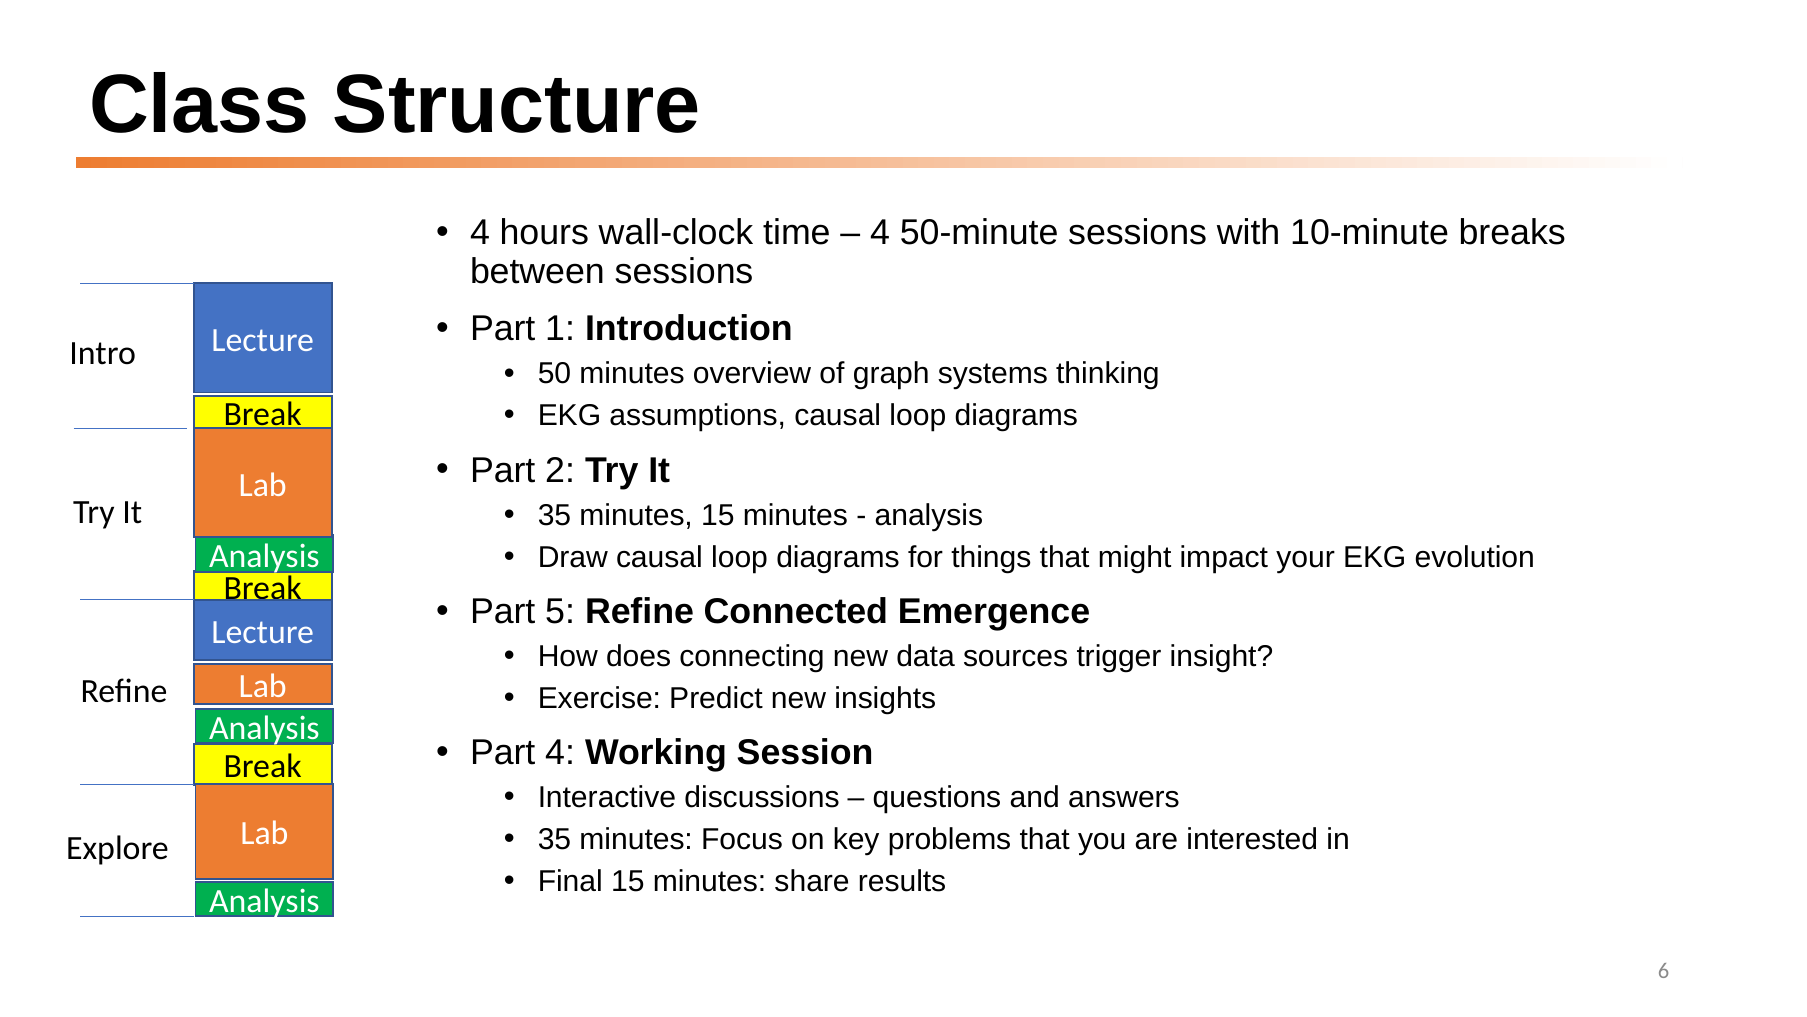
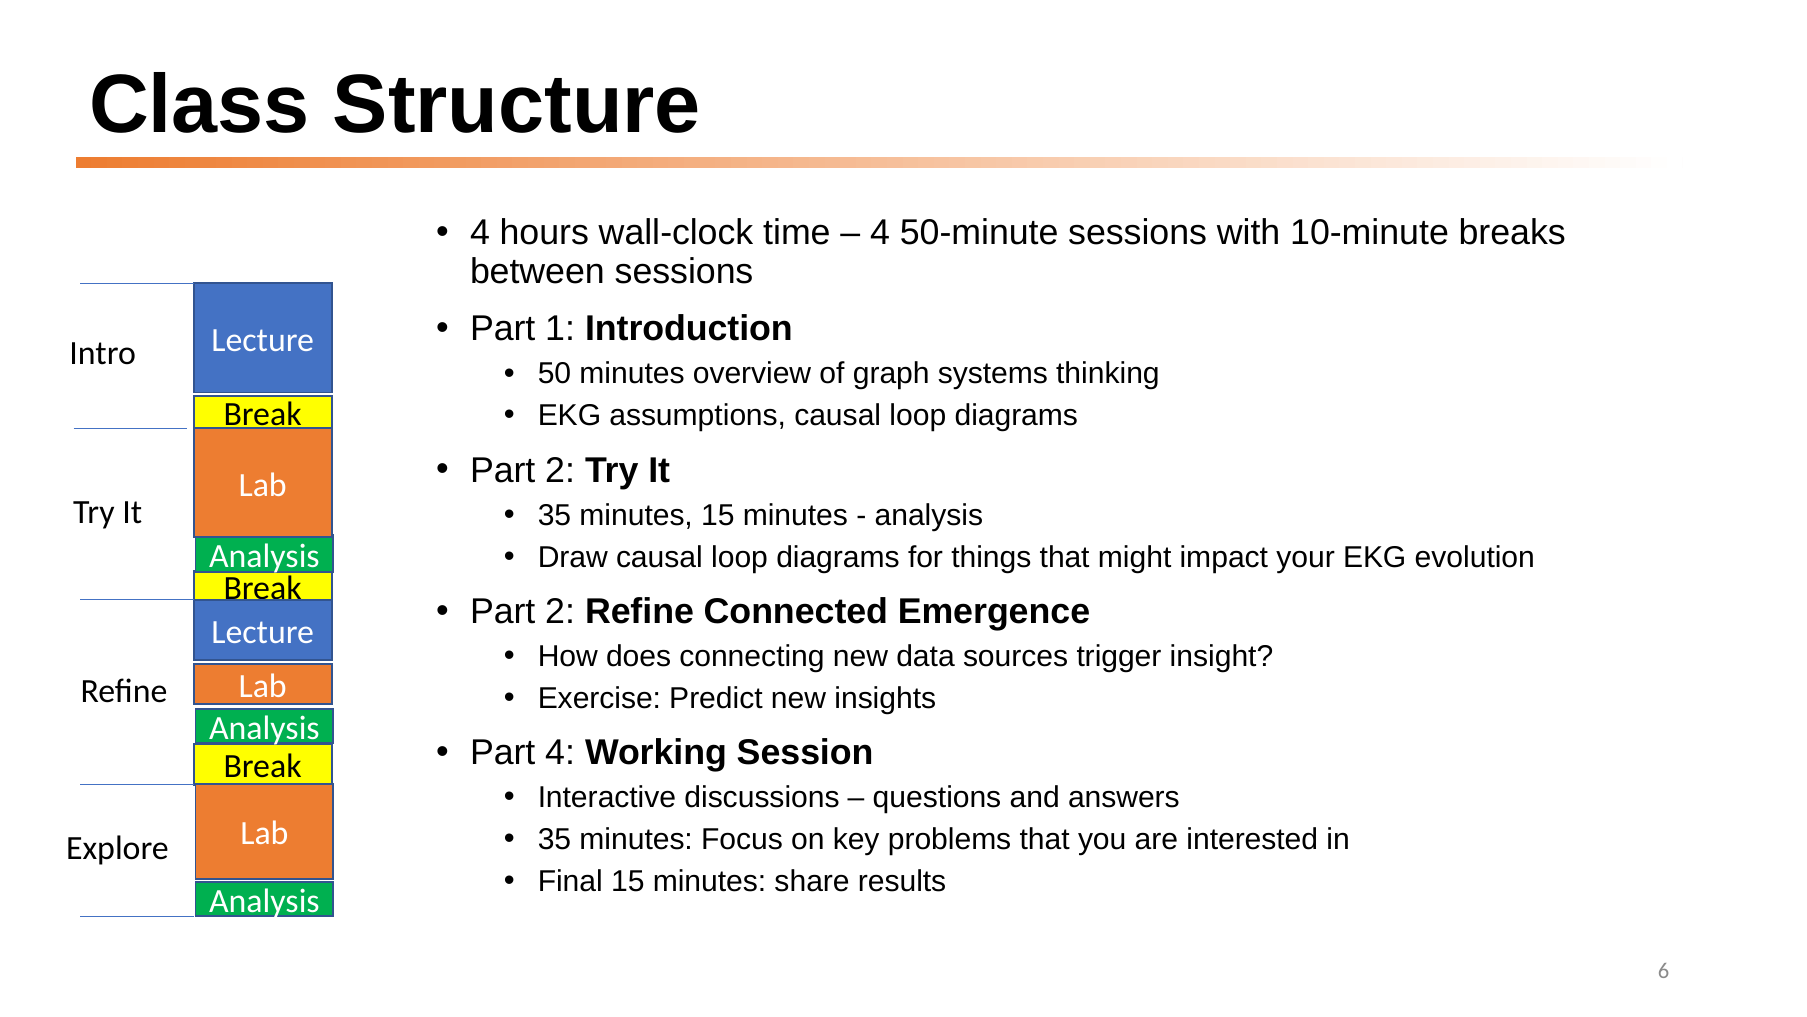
5: 5 -> 2 (560, 611)
